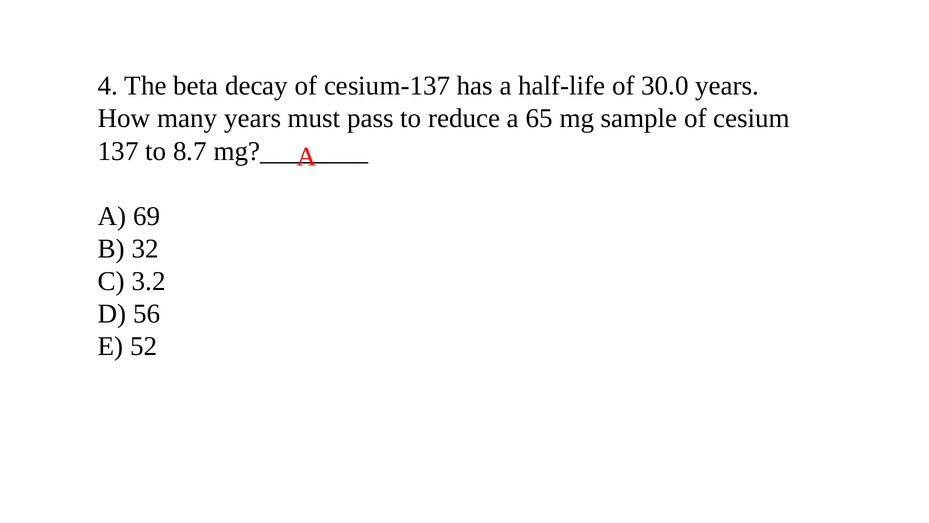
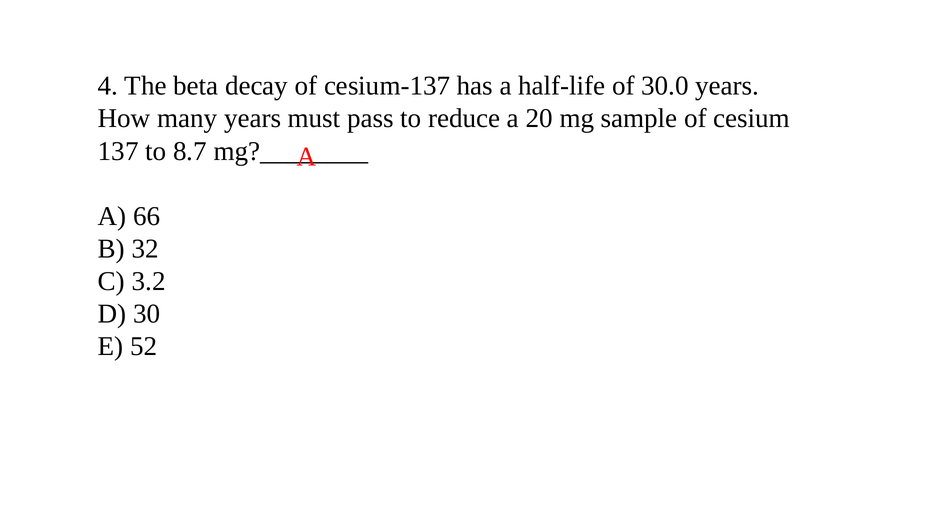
65: 65 -> 20 (539, 118)
69: 69 -> 66 (147, 216)
56: 56 -> 30 (147, 314)
